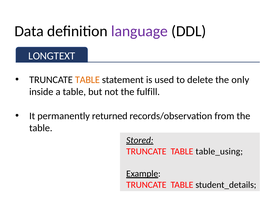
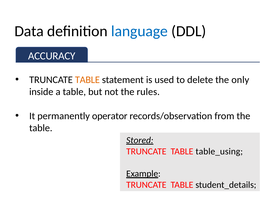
language colour: purple -> blue (139, 31)
LONGTEXT: LONGTEXT -> ACCURACY (52, 56)
fulfill: fulfill -> rules (148, 92)
returned: returned -> operator (110, 116)
